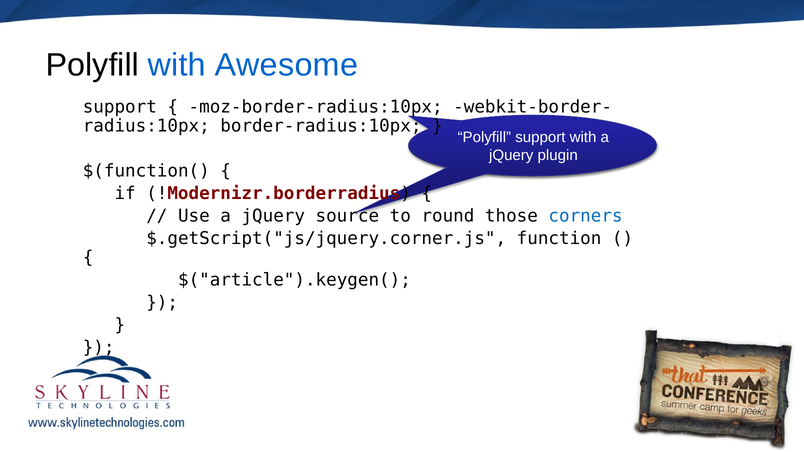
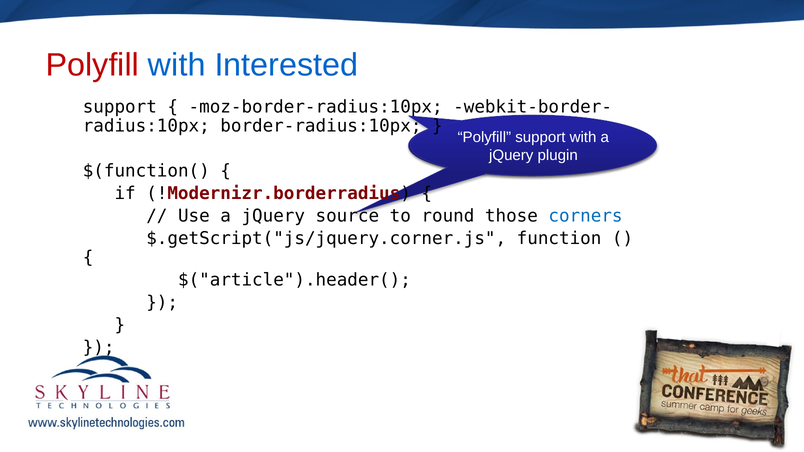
Polyfill colour: black -> red (92, 65)
Awesome: Awesome -> Interested (286, 65)
$("article").keygen(: $("article").keygen( -> $("article").header( (294, 280)
